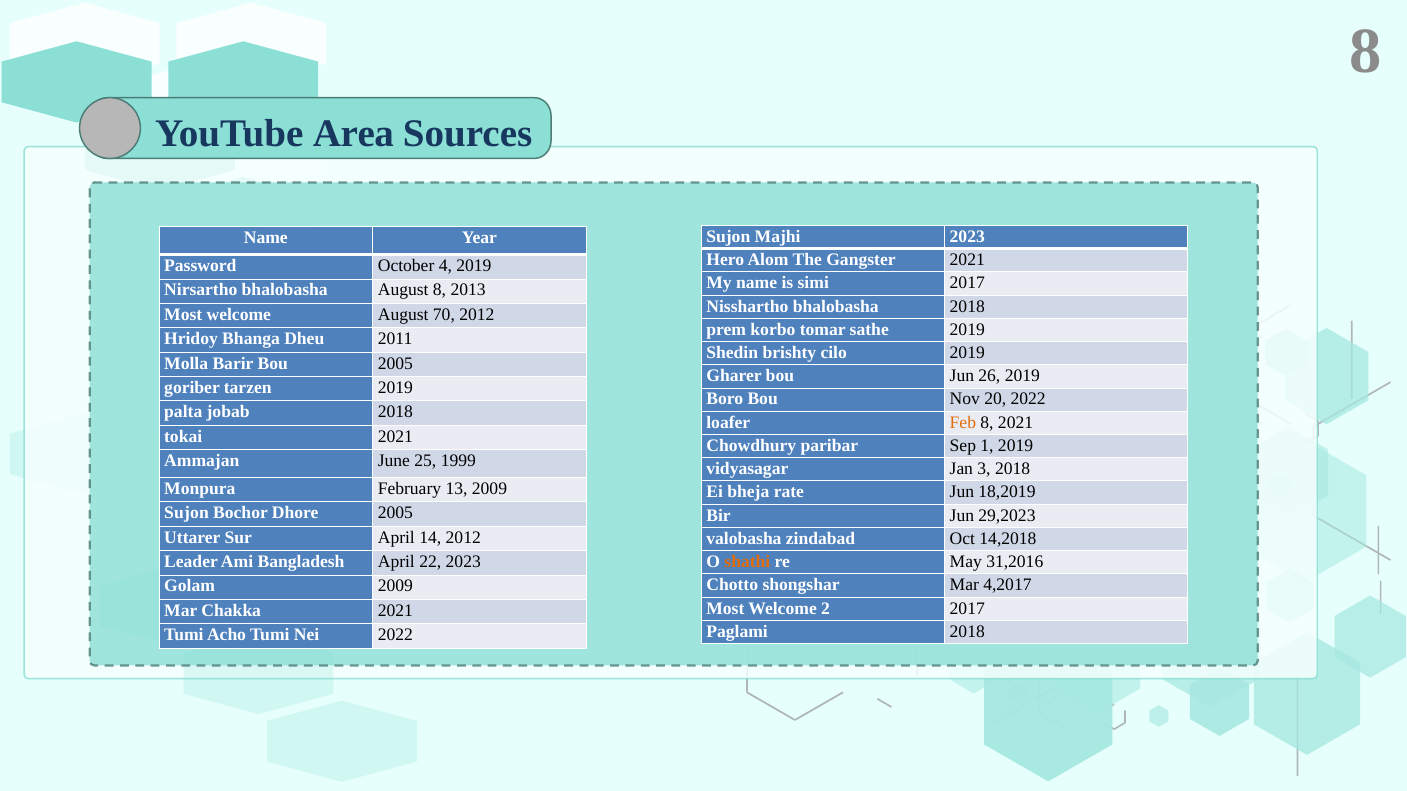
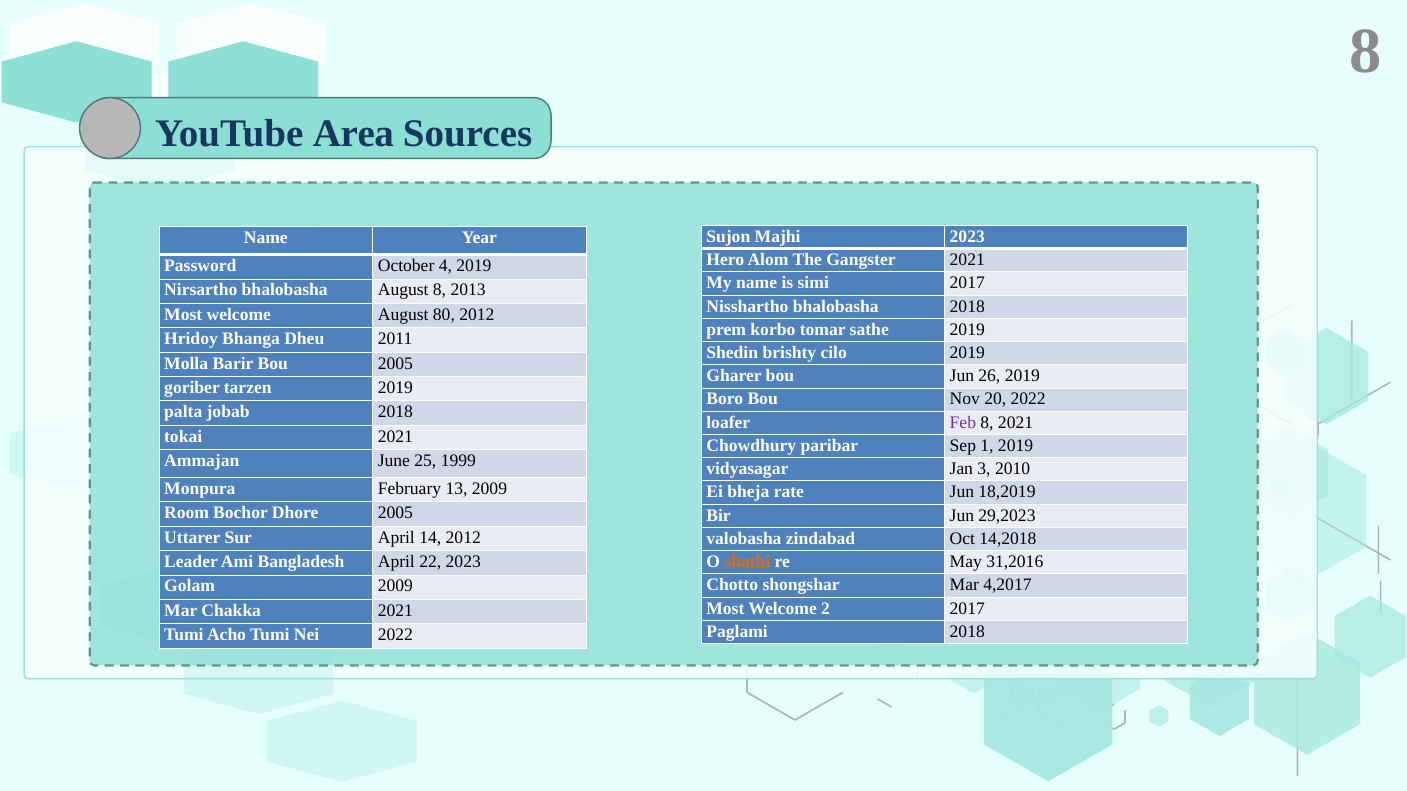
70: 70 -> 80 (444, 315)
Feb colour: orange -> purple (963, 423)
3 2018: 2018 -> 2010 (1013, 469)
Sujon: Sujon -> Room (187, 513)
